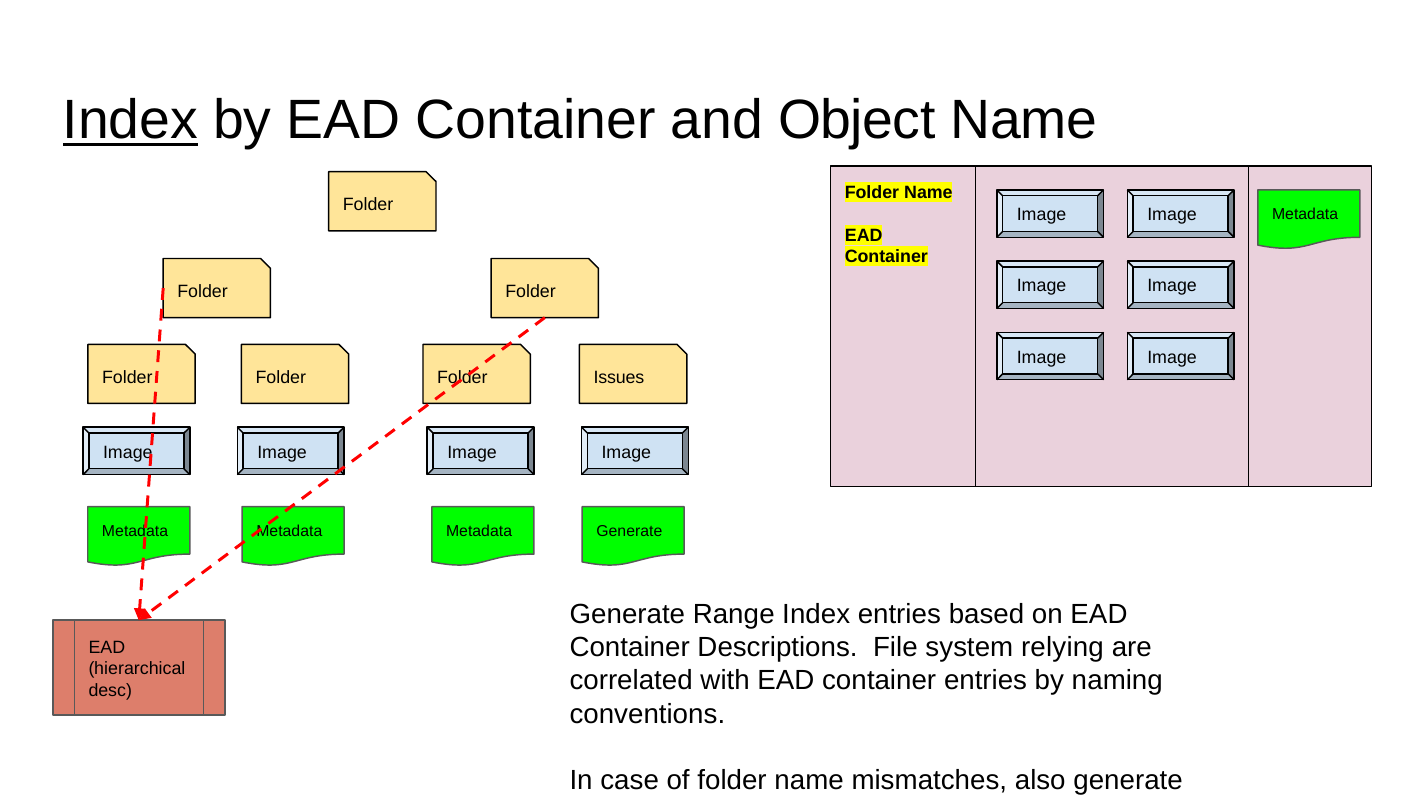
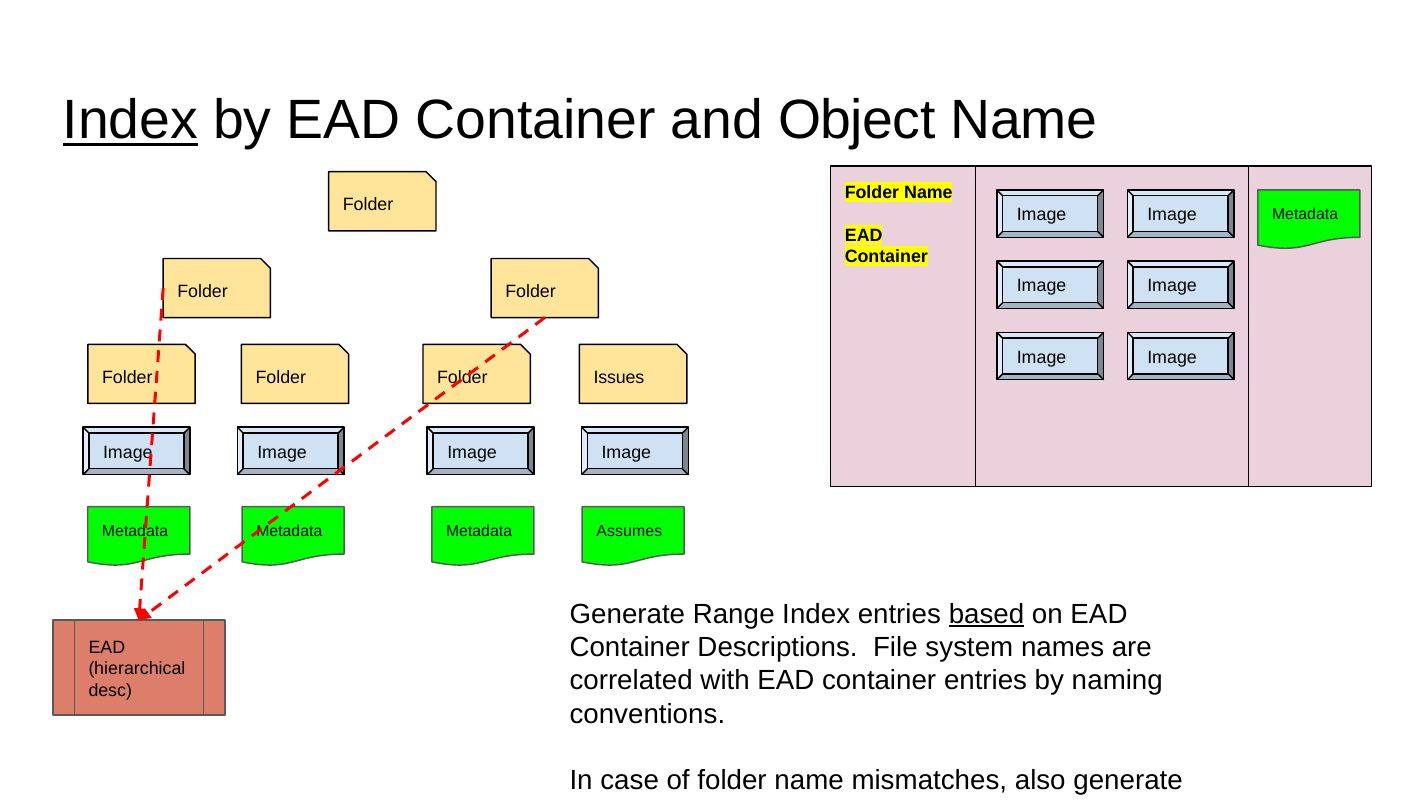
Metadata Generate: Generate -> Assumes (629, 532)
based underline: none -> present (986, 614)
relying: relying -> names (1063, 648)
